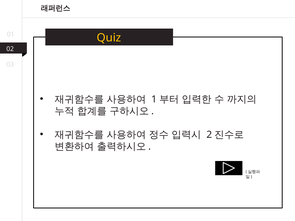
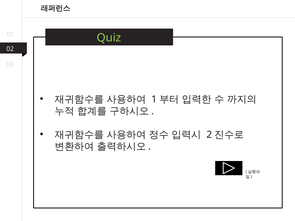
Quiz colour: yellow -> light green (109, 38)
